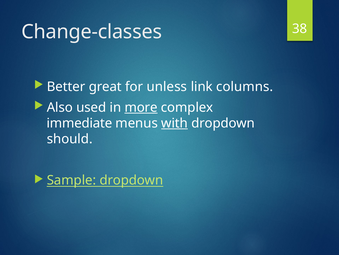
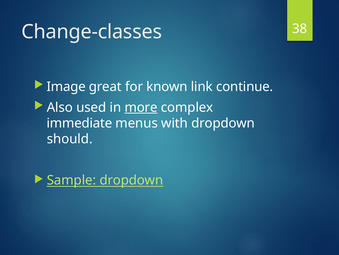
Better: Better -> Image (66, 87)
unless: unless -> known (167, 87)
columns: columns -> continue (245, 87)
with underline: present -> none (175, 123)
